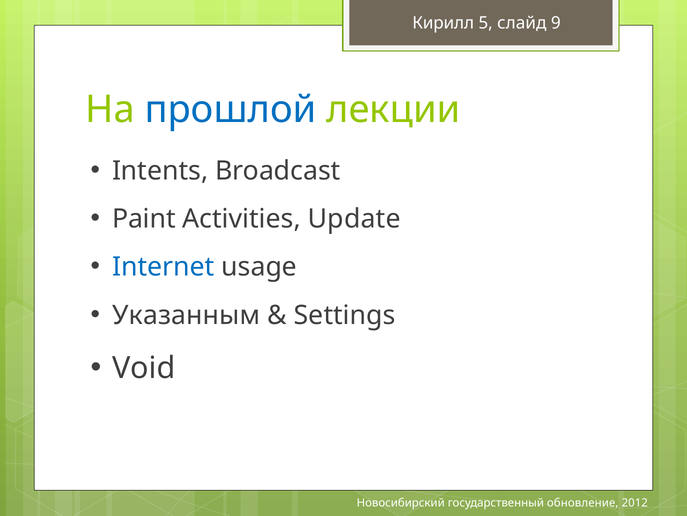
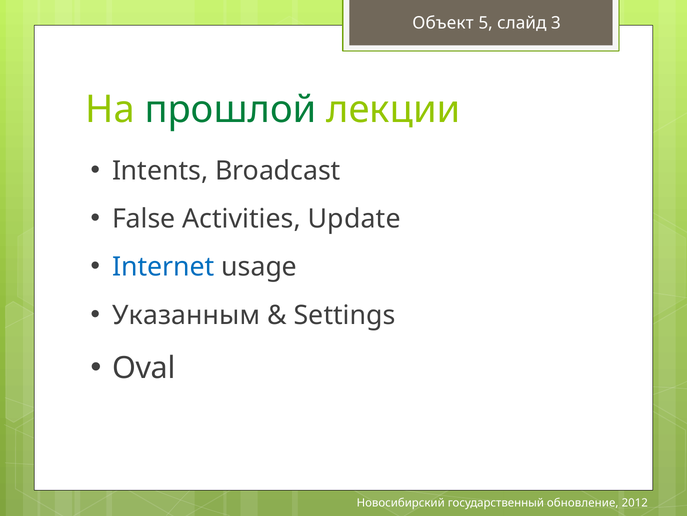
Кирилл: Кирилл -> Объект (443, 23)
9: 9 -> 3 (556, 23)
прошлой colour: blue -> green (231, 110)
Paint: Paint -> False (144, 219)
Void: Void -> Oval (144, 368)
